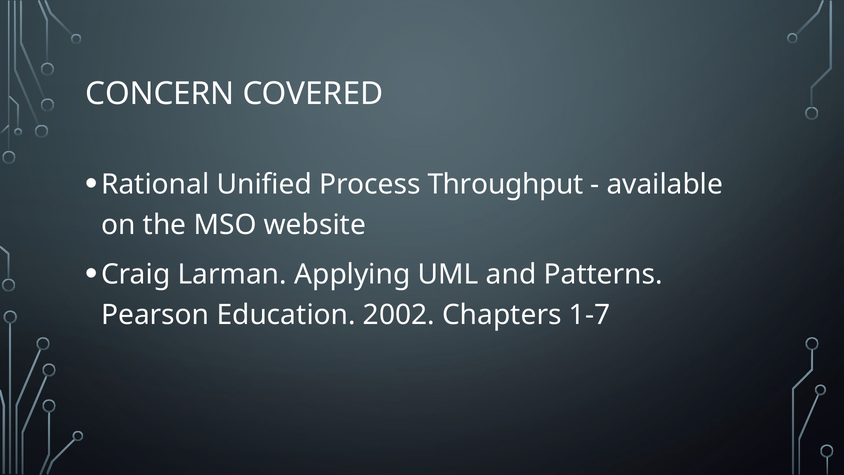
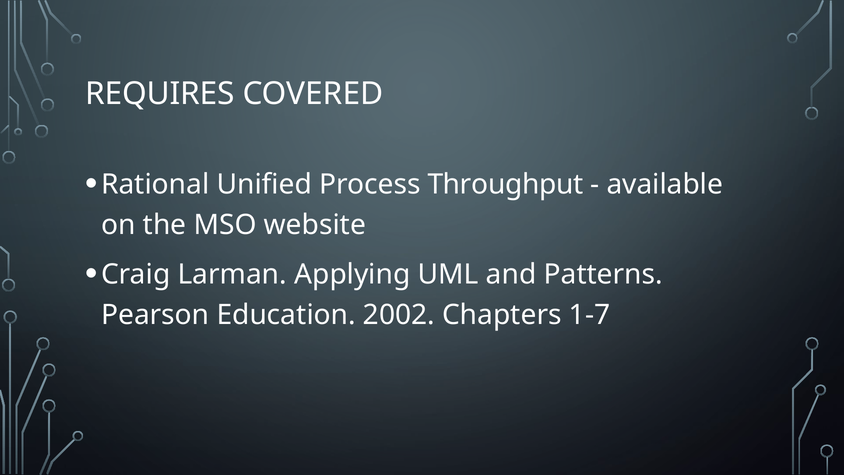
CONCERN: CONCERN -> REQUIRES (160, 94)
